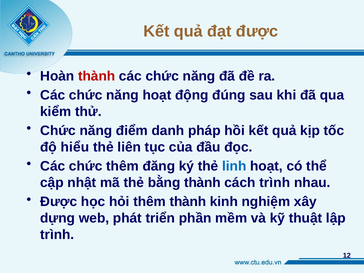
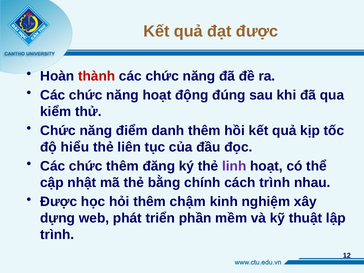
danh pháp: pháp -> thêm (204, 131)
linh colour: blue -> purple (234, 166)
bằng thành: thành -> chính (202, 183)
thêm thành: thành -> chậm (188, 202)
